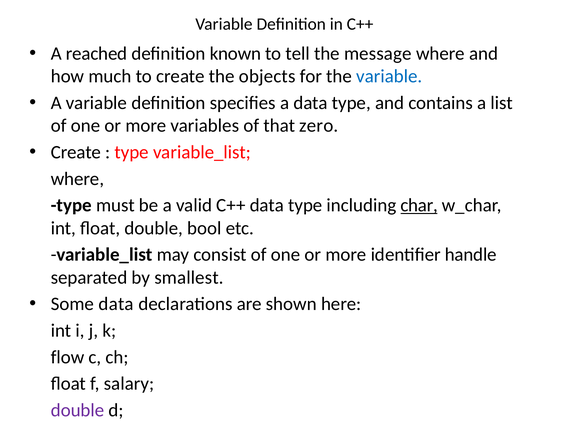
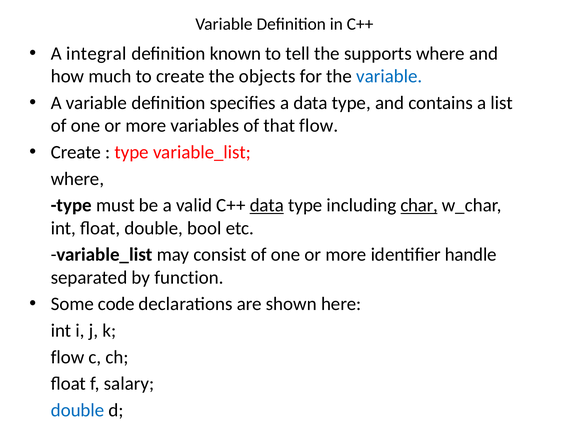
reached: reached -> integral (96, 53)
message: message -> supports (378, 53)
that zero: zero -> flow (319, 126)
data underline: none -> present (267, 205)
smallest: smallest -> function (189, 277)
Some data: data -> code (116, 304)
double colour: purple -> blue (78, 410)
